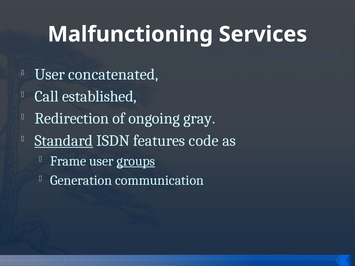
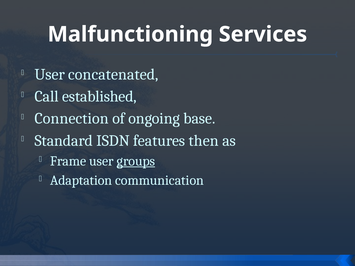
Redirection: Redirection -> Connection (72, 119)
gray: gray -> base (199, 119)
Standard underline: present -> none (64, 141)
code: code -> then (204, 141)
Generation: Generation -> Adaptation (81, 180)
